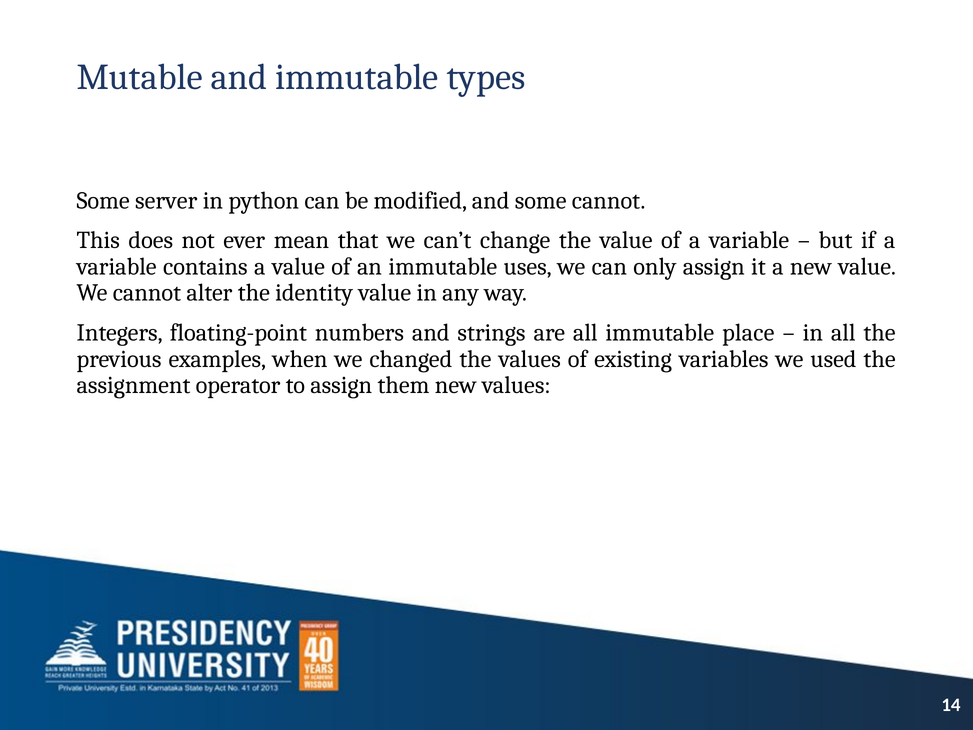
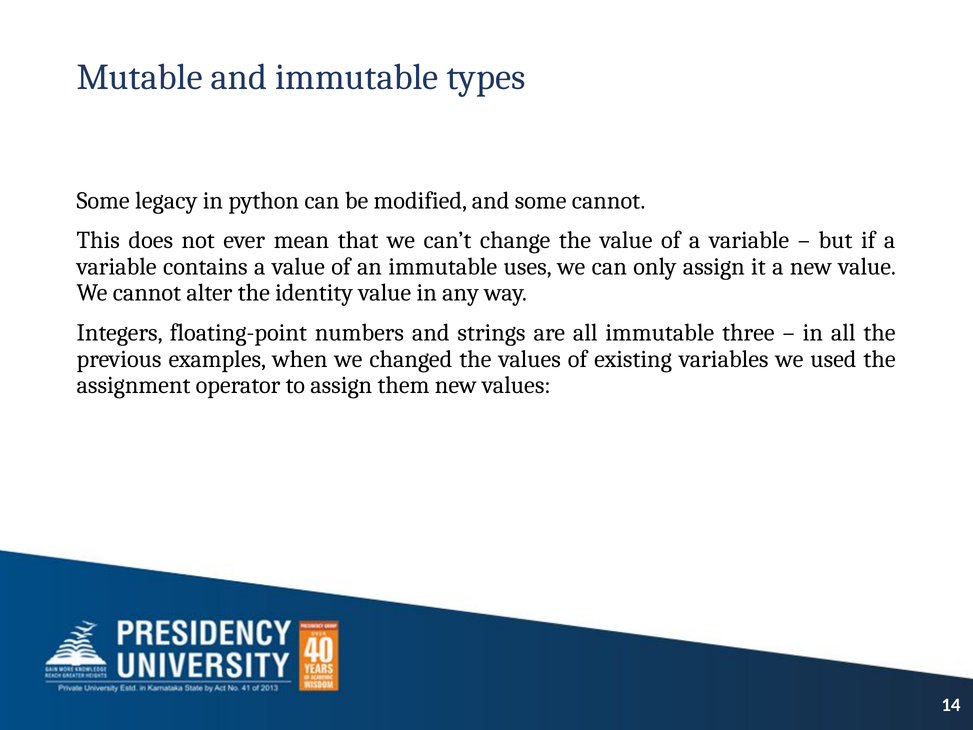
server: server -> legacy (166, 200)
place: place -> three (748, 333)
